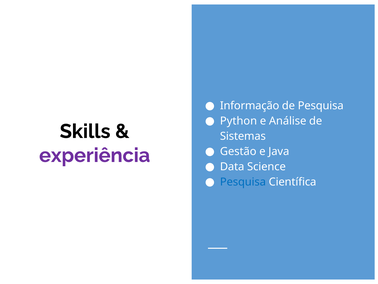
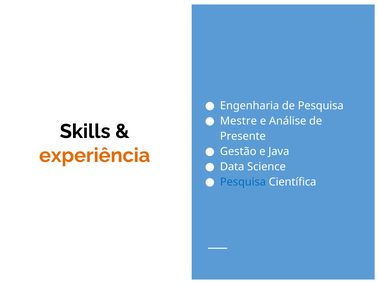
Informação: Informação -> Engenharia (250, 105)
Python: Python -> Mestre (238, 121)
Sistemas: Sistemas -> Presente (243, 136)
experiência colour: purple -> orange (95, 155)
